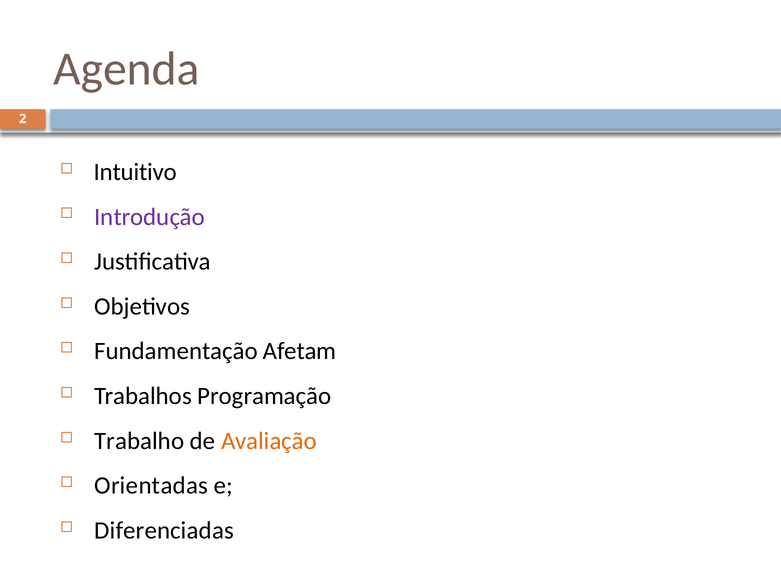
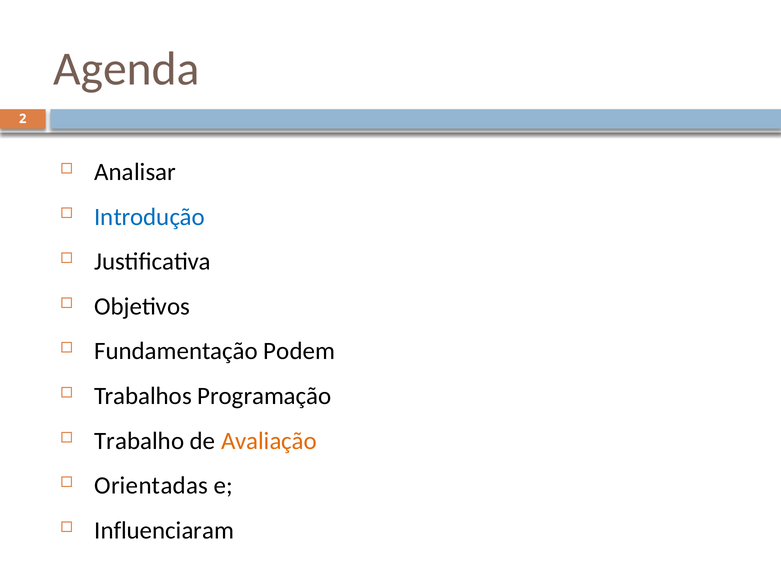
Intuitivo: Intuitivo -> Analisar (135, 172)
Introdução colour: purple -> blue (150, 217)
Afetam: Afetam -> Podem (299, 352)
Diferenciadas: Diferenciadas -> Influenciaram (164, 531)
